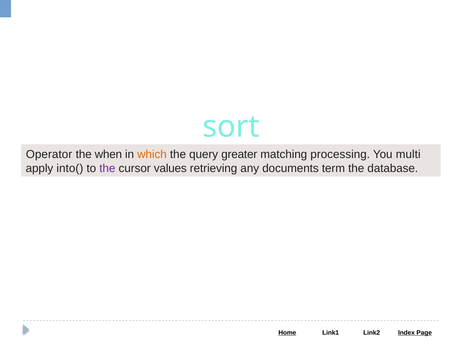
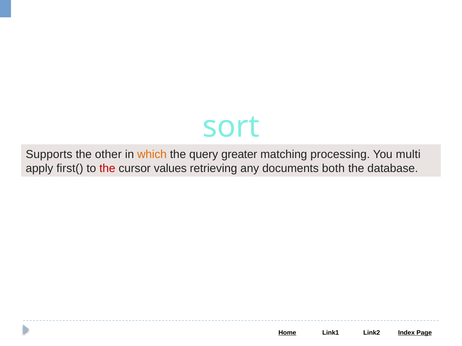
Operator: Operator -> Supports (49, 155)
when: when -> other (108, 155)
into(: into( -> first( (70, 168)
the colour: purple -> red (107, 168)
term: term -> both (333, 168)
